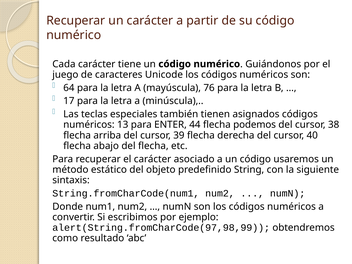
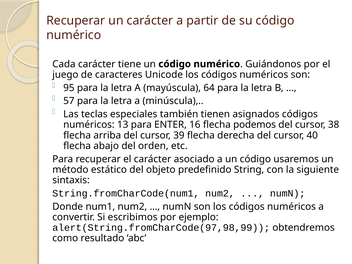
64: 64 -> 95 (69, 88)
76: 76 -> 64 (209, 88)
17: 17 -> 57 (69, 101)
44: 44 -> 16 (195, 125)
del flecha: flecha -> orden (153, 146)
